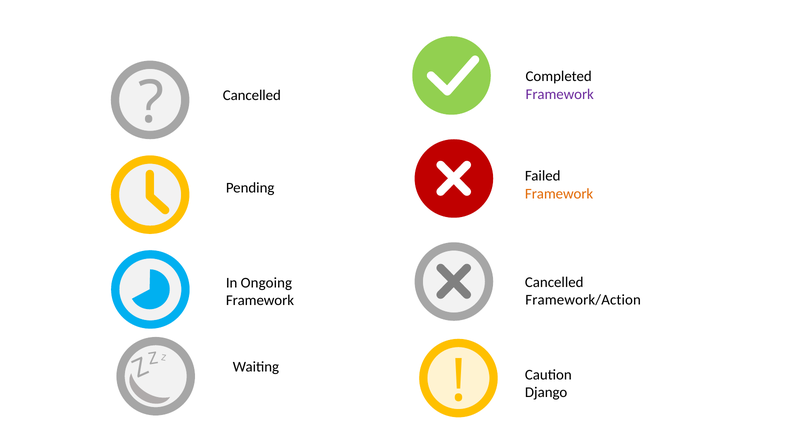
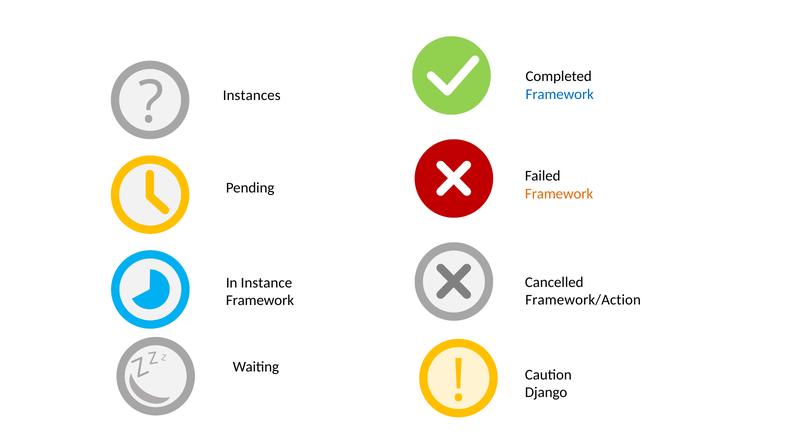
Framework colour: purple -> blue (560, 94)
Cancelled: Cancelled -> Instances (252, 95)
Ongoing: Ongoing -> Instance (266, 283)
